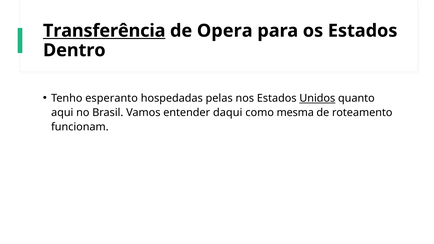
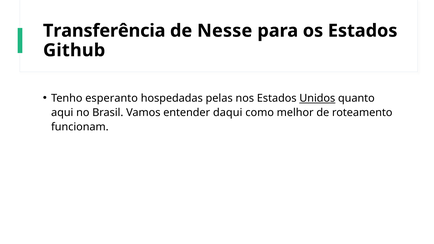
Transferência underline: present -> none (104, 31)
Opera: Opera -> Nesse (225, 31)
Dentro: Dentro -> Github (74, 50)
mesma: mesma -> melhor (295, 113)
